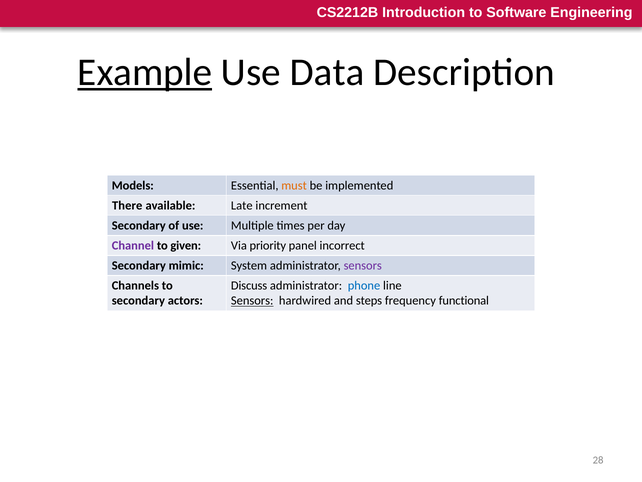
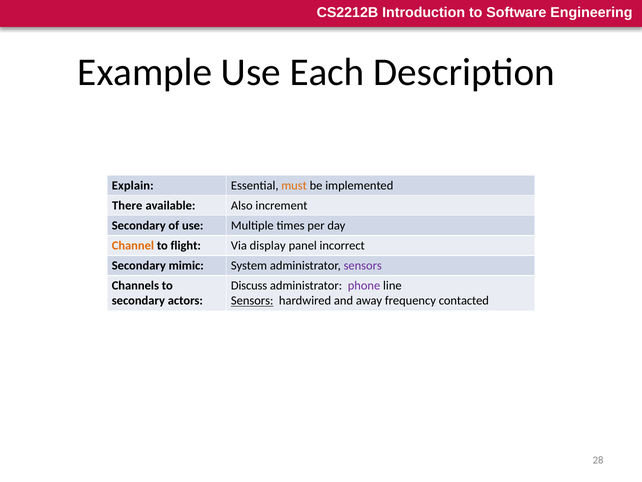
Example underline: present -> none (145, 72)
Data: Data -> Each (327, 72)
Models: Models -> Explain (133, 185)
Late: Late -> Also (242, 205)
Channel colour: purple -> orange (133, 245)
given: given -> flight (186, 245)
priority: priority -> display (268, 245)
phone colour: blue -> purple (364, 285)
steps: steps -> away (369, 301)
functional: functional -> contacted (464, 301)
